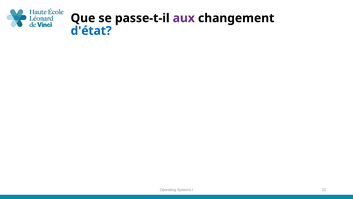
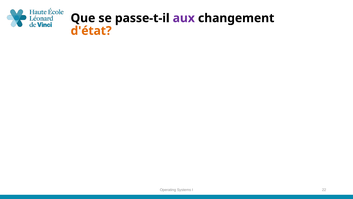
d'état colour: blue -> orange (91, 31)
